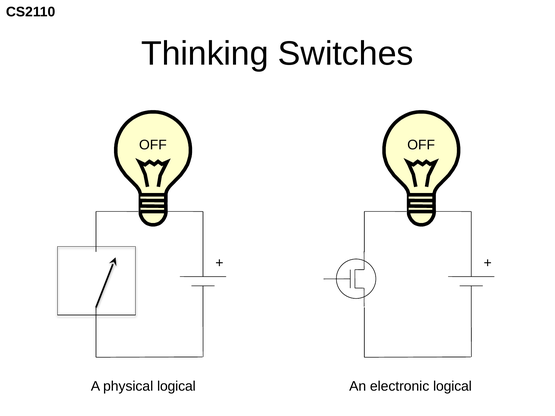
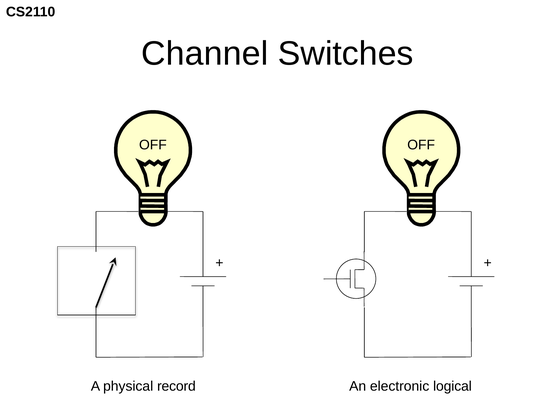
Thinking: Thinking -> Channel (205, 54)
physical logical: logical -> record (176, 386)
